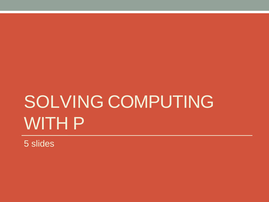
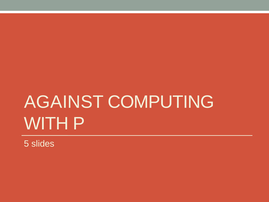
SOLVING: SOLVING -> AGAINST (64, 102)
